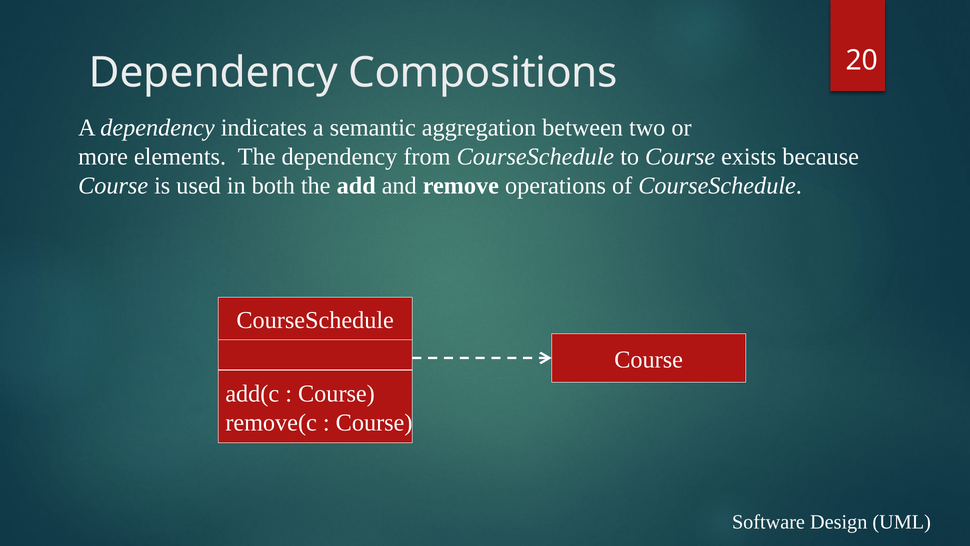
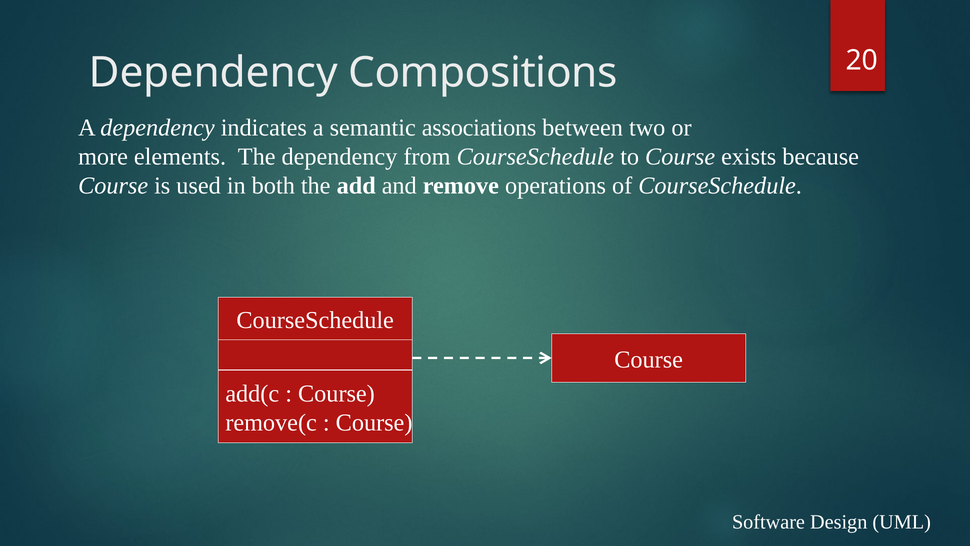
aggregation: aggregation -> associations (479, 128)
